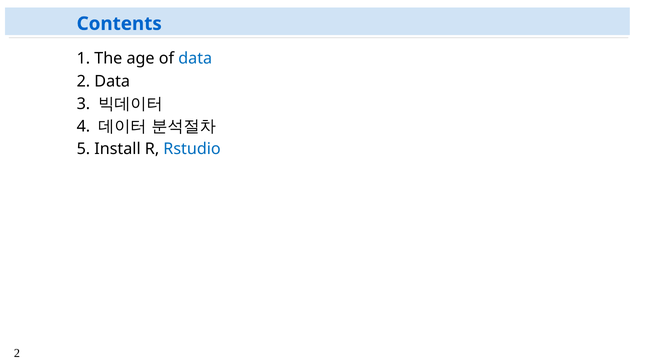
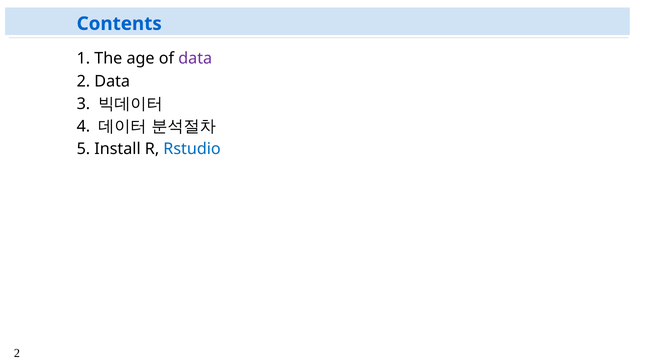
data colour: blue -> purple (195, 59)
